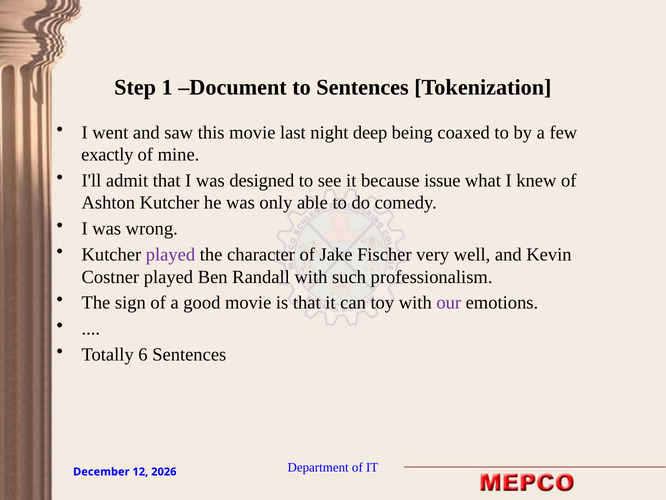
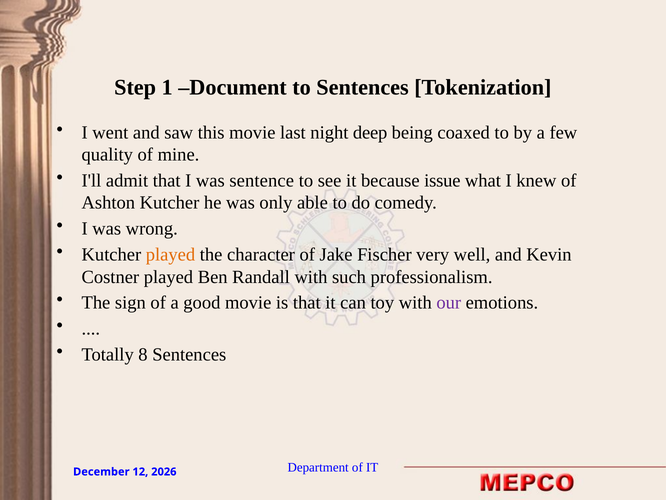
exactly: exactly -> quality (107, 154)
designed: designed -> sentence (262, 180)
played colour: purple -> orange (171, 254)
6: 6 -> 8 (143, 354)
